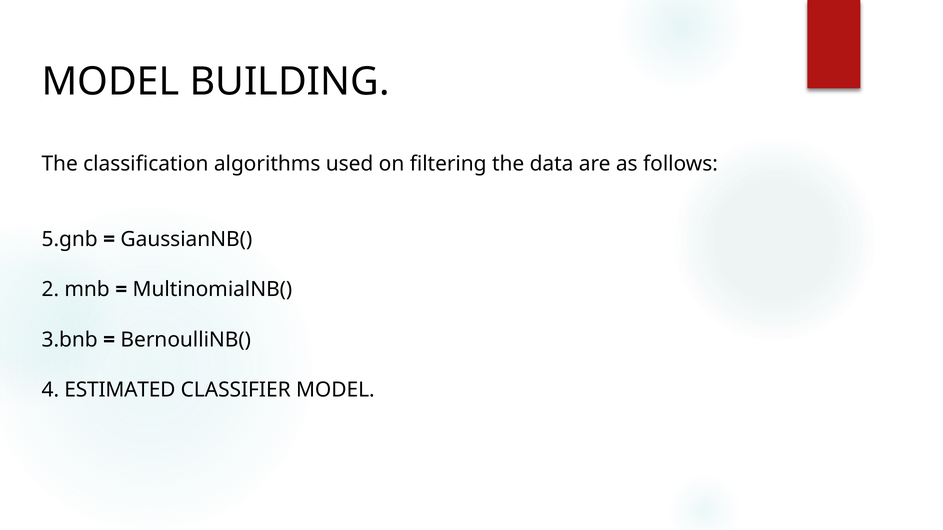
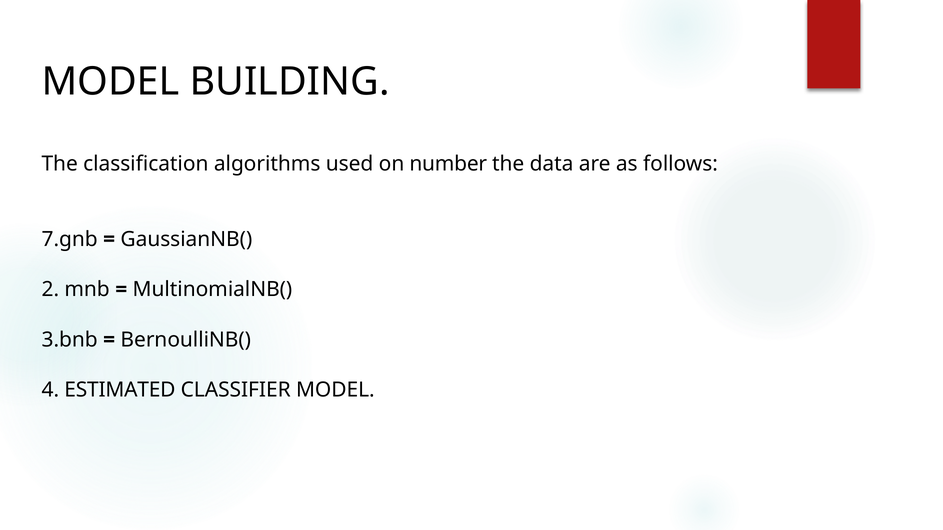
filtering: filtering -> number (448, 164)
5.gnb: 5.gnb -> 7.gnb (70, 239)
